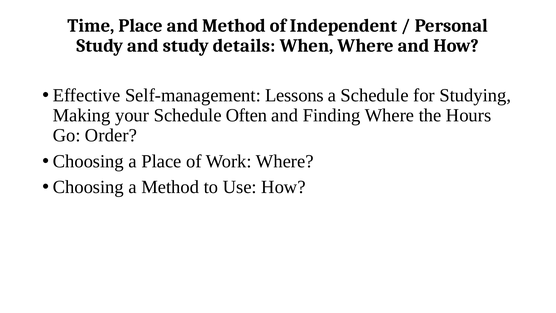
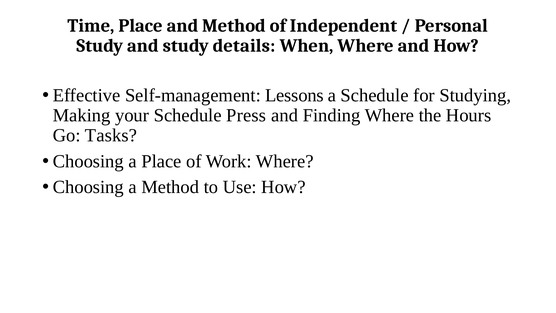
Often: Often -> Press (246, 115)
Order: Order -> Tasks (111, 135)
